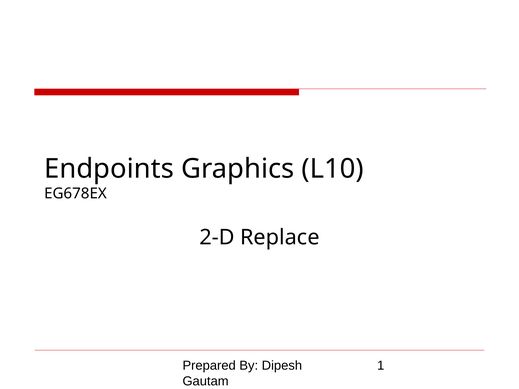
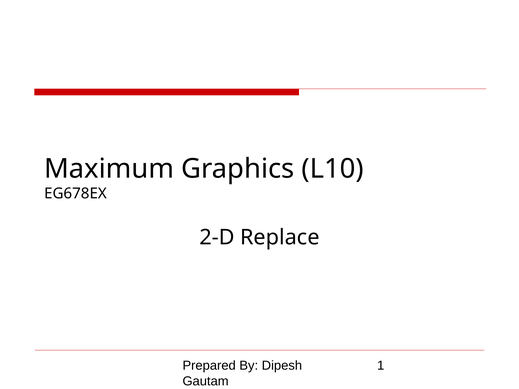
Endpoints: Endpoints -> Maximum (109, 169)
